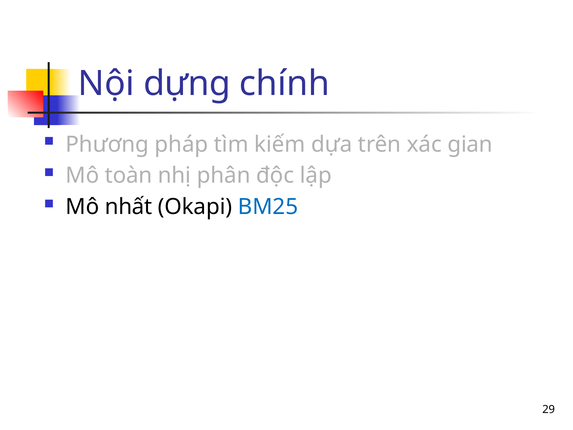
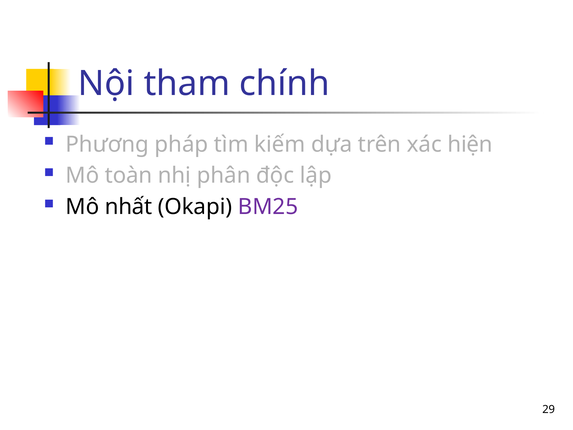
dựng: dựng -> tham (187, 84)
gian: gian -> hiện (470, 144)
BM25 colour: blue -> purple (268, 207)
